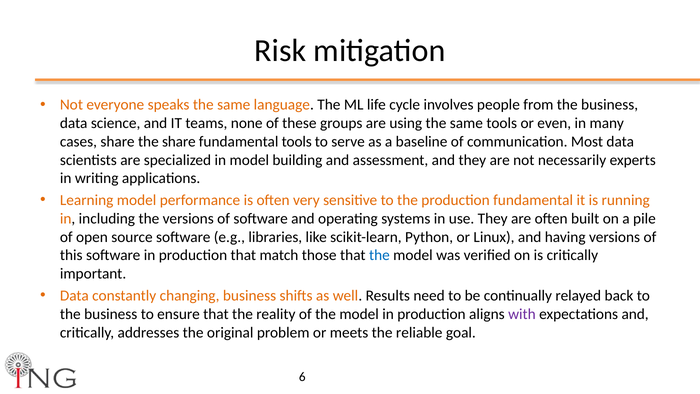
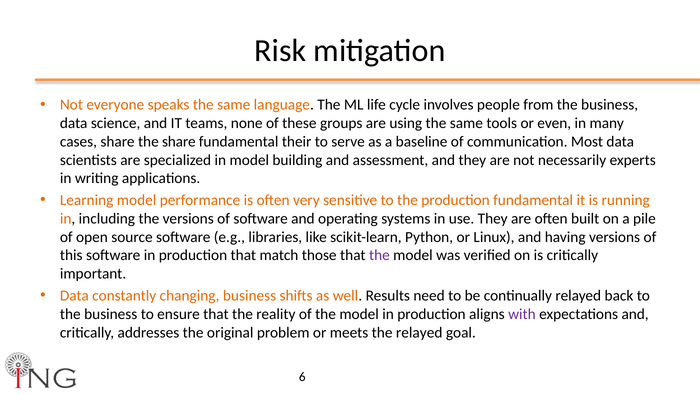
fundamental tools: tools -> their (297, 142)
the colour: blue -> purple (379, 255)
the reliable: reliable -> relayed (419, 332)
